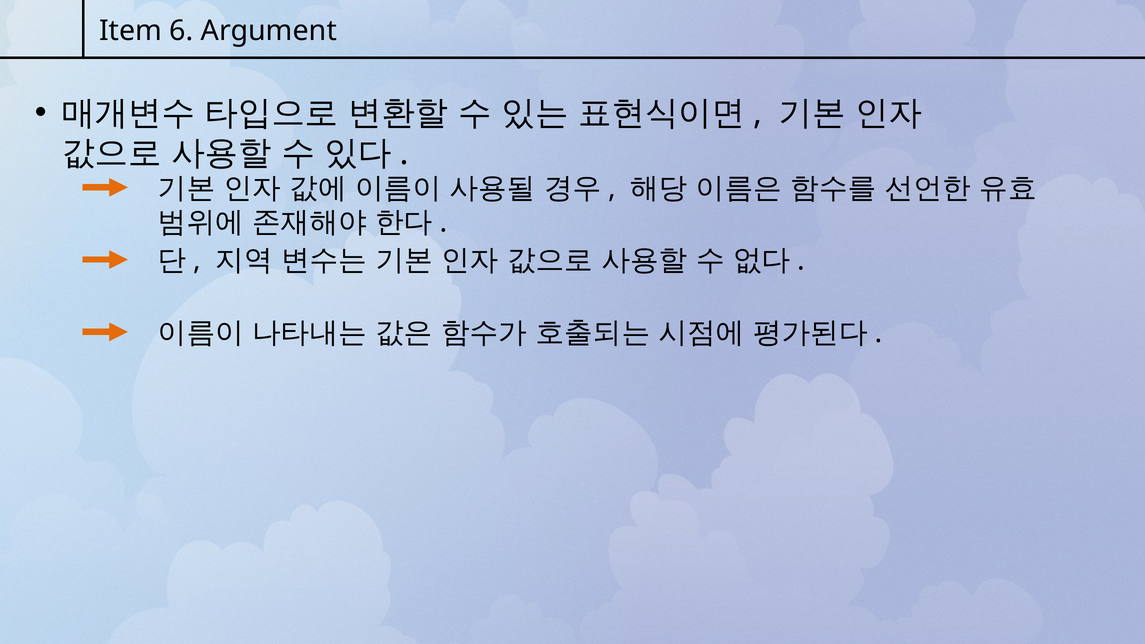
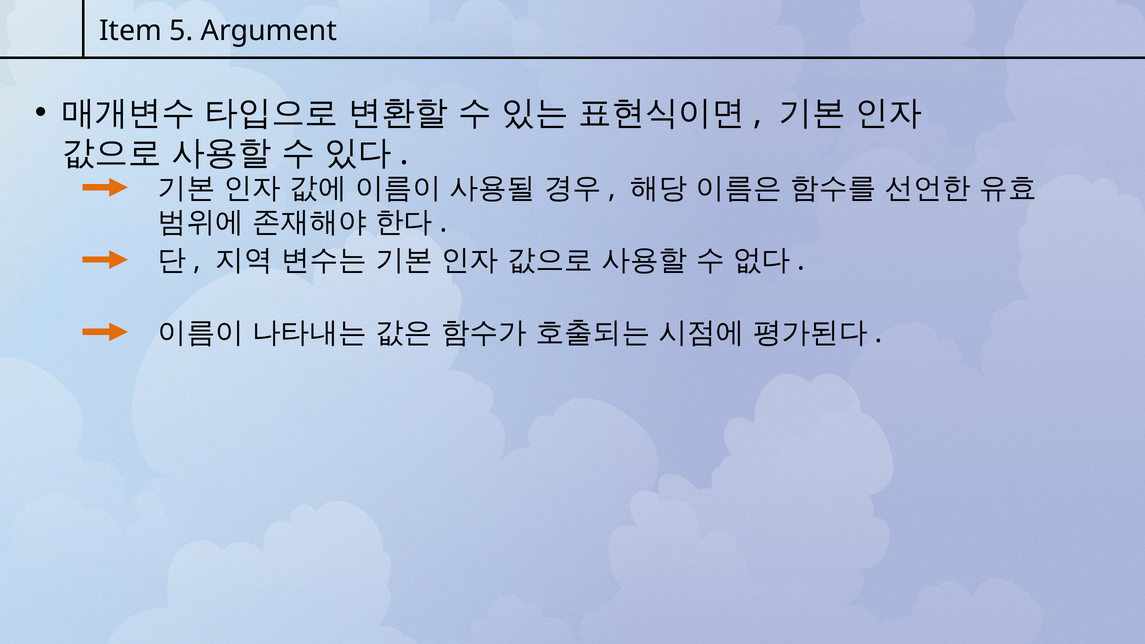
6: 6 -> 5 (181, 31)
